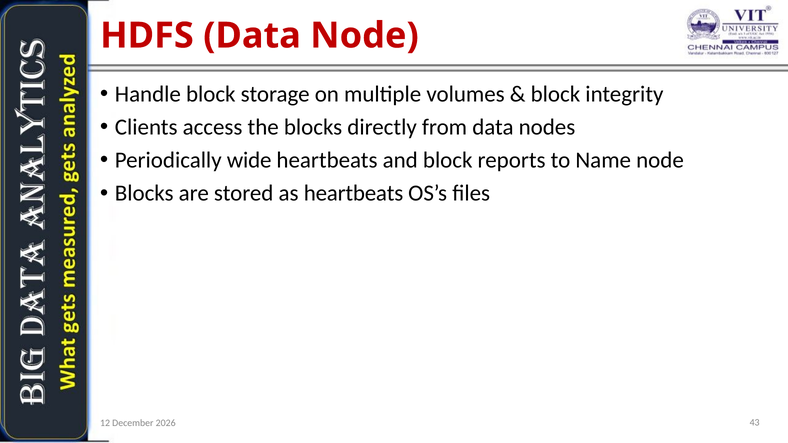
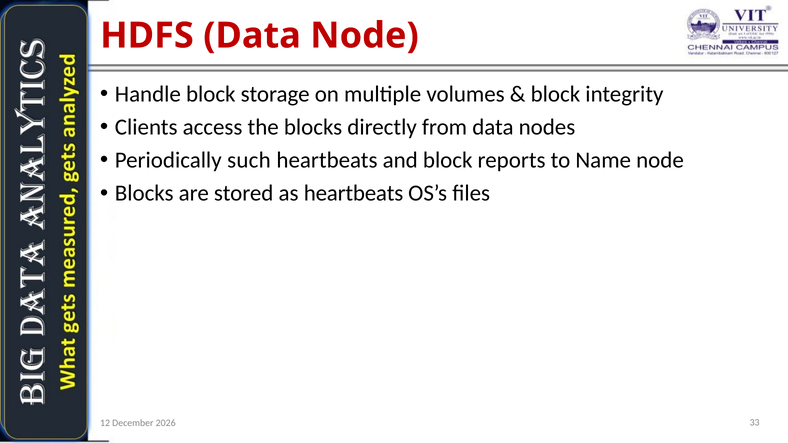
wide: wide -> such (249, 160)
43: 43 -> 33 (755, 423)
